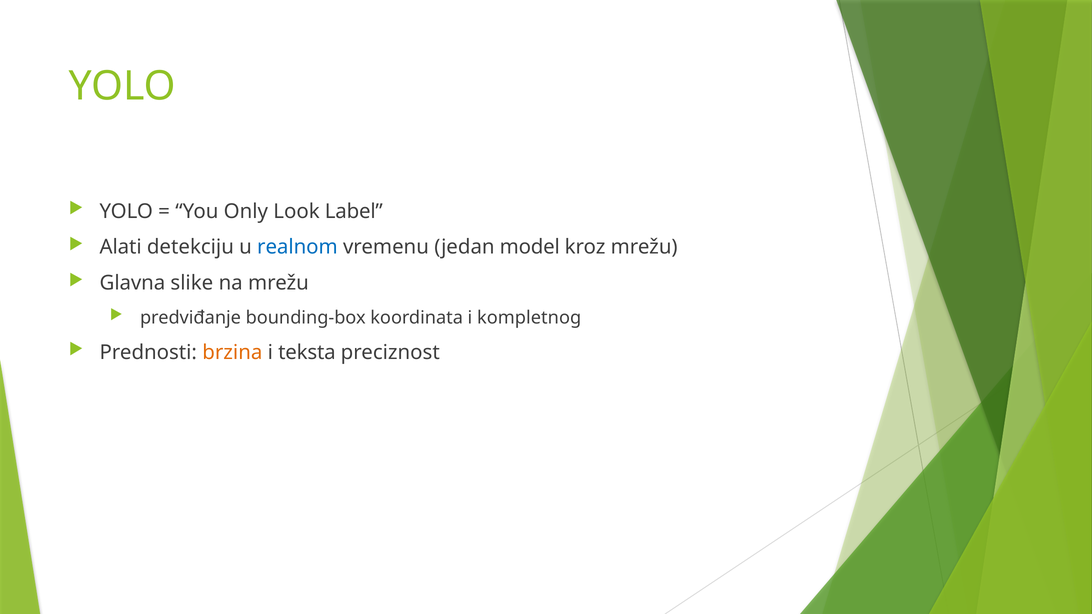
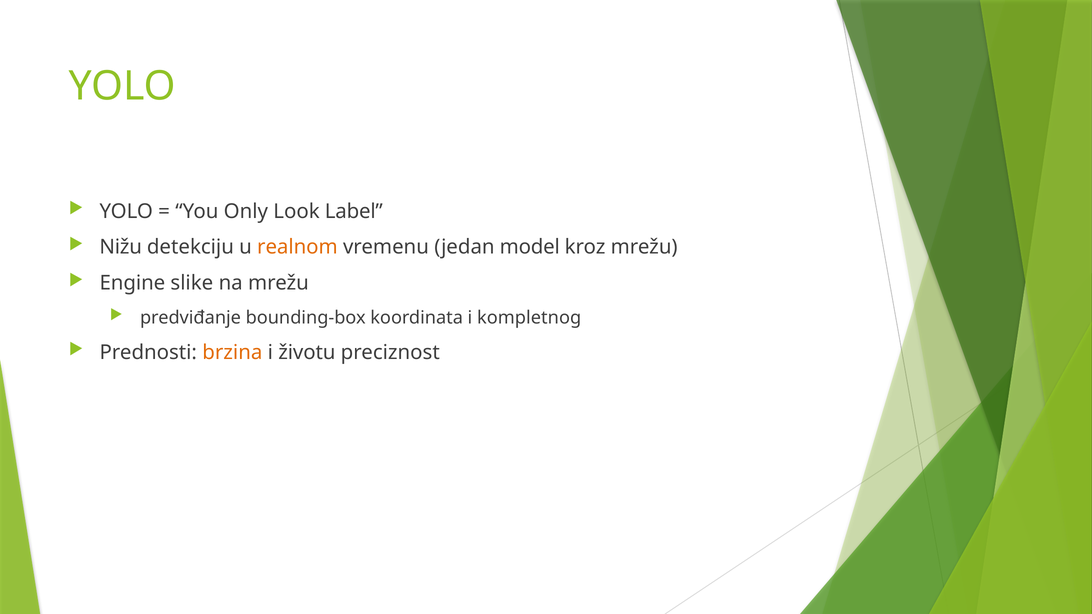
Alati: Alati -> Nižu (121, 247)
realnom colour: blue -> orange (297, 247)
Glavna: Glavna -> Engine (132, 283)
teksta: teksta -> životu (307, 352)
